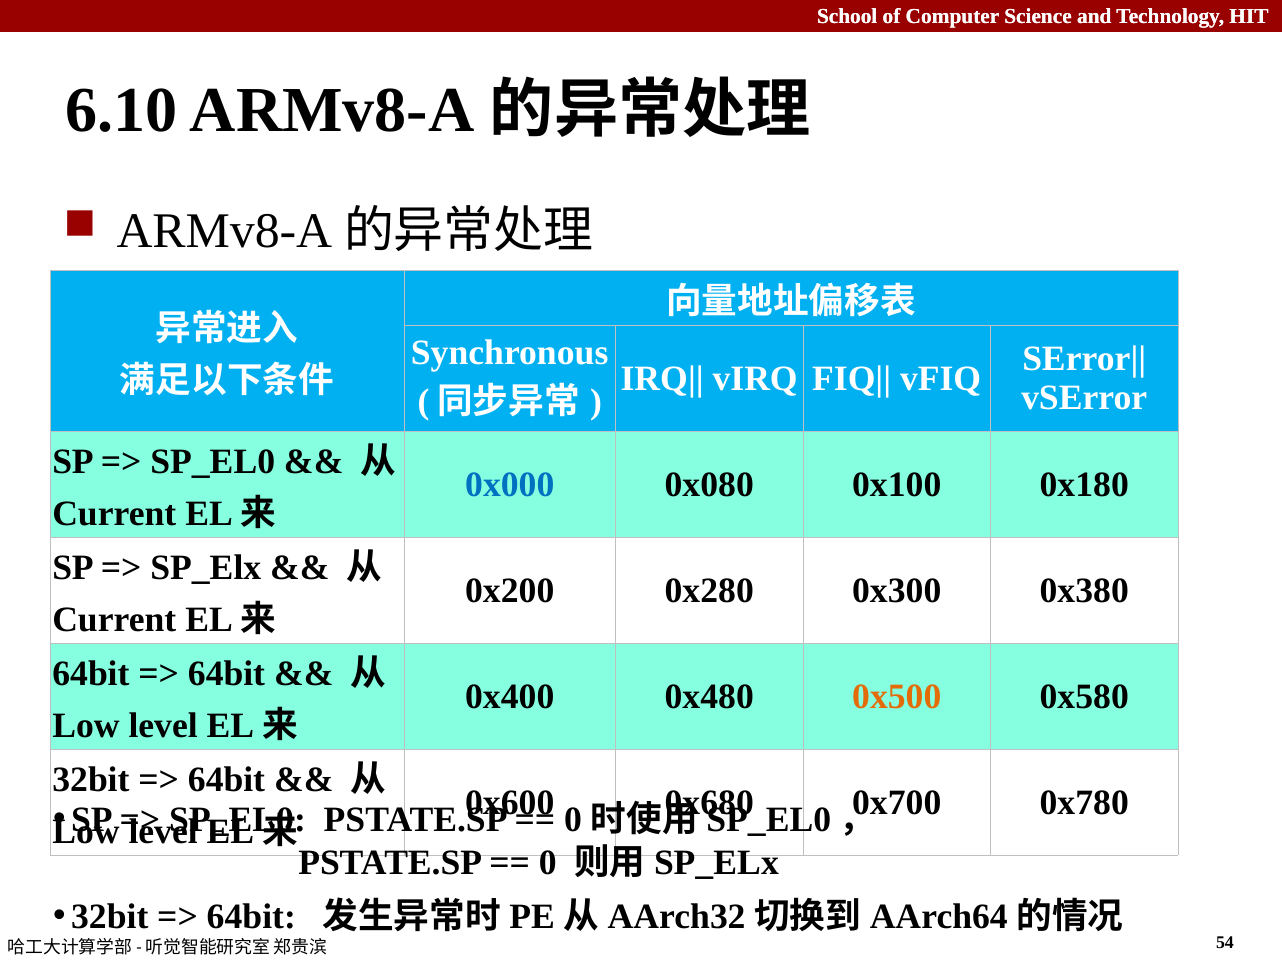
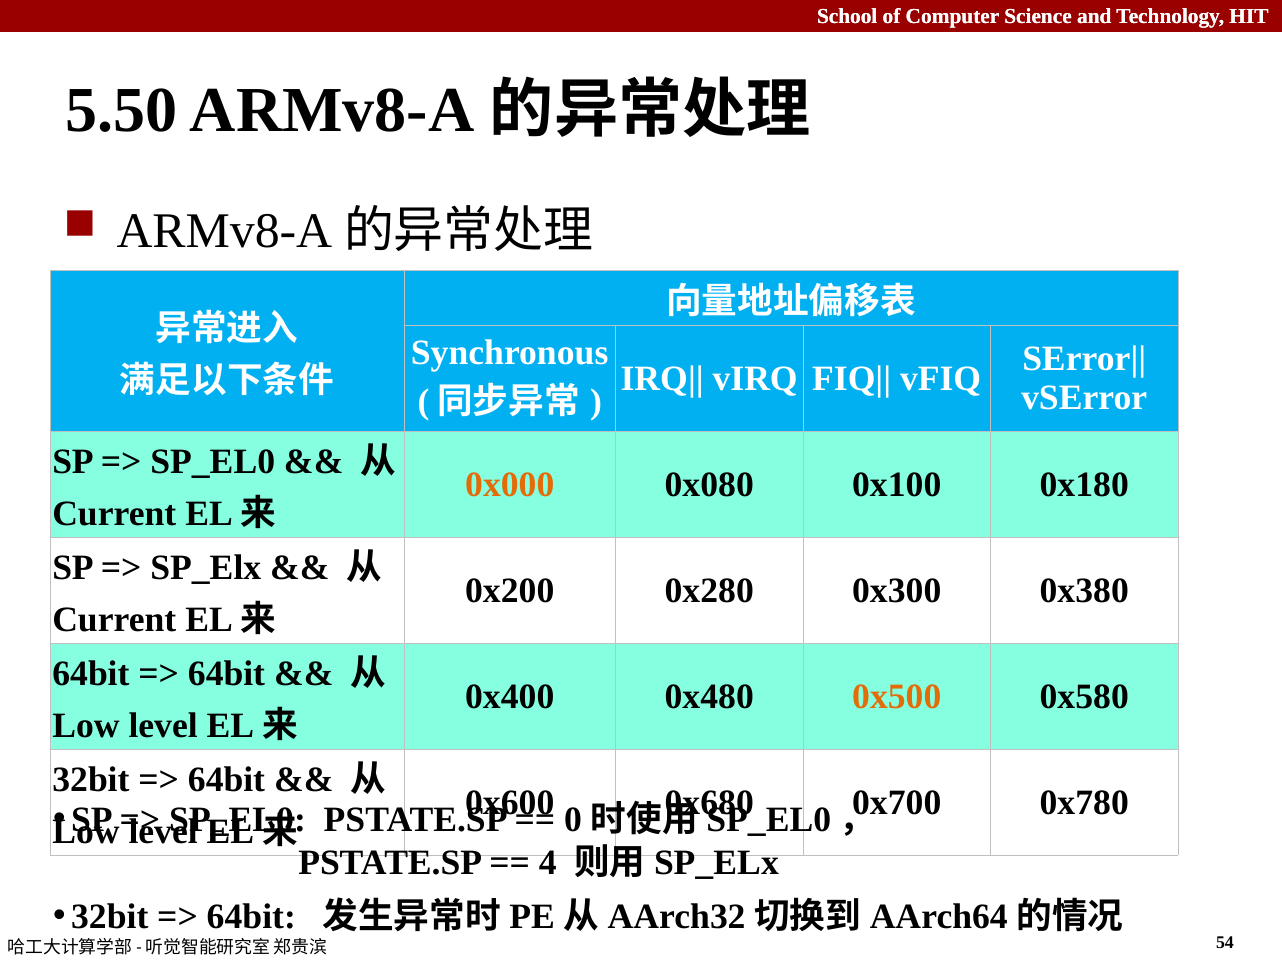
6.10: 6.10 -> 5.50 (121, 110)
0x000 colour: blue -> orange (510, 485)
0: 0 -> 4 (548, 863)
